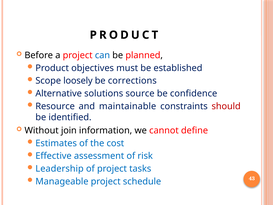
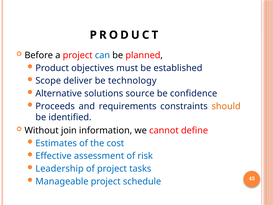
loosely: loosely -> deliver (78, 81)
corrections: corrections -> technology (132, 81)
Resource: Resource -> Proceeds (55, 106)
maintainable: maintainable -> requirements (128, 106)
should colour: red -> orange (226, 106)
